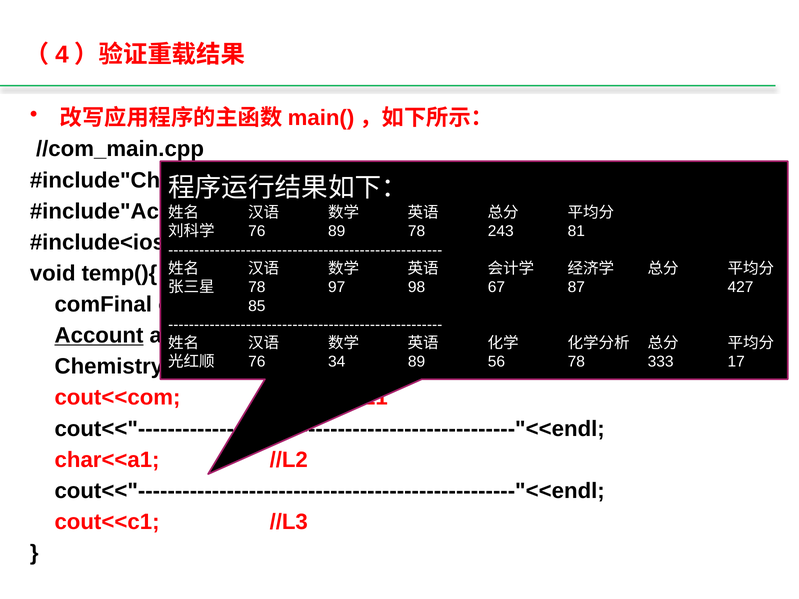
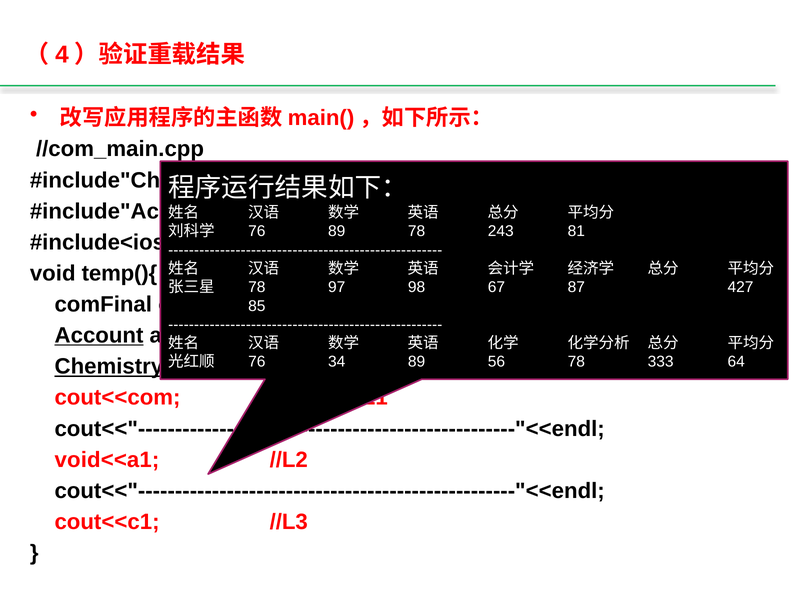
17: 17 -> 64 (736, 362)
Chemistry underline: none -> present (109, 367)
char<<a1: char<<a1 -> void<<a1 (107, 460)
